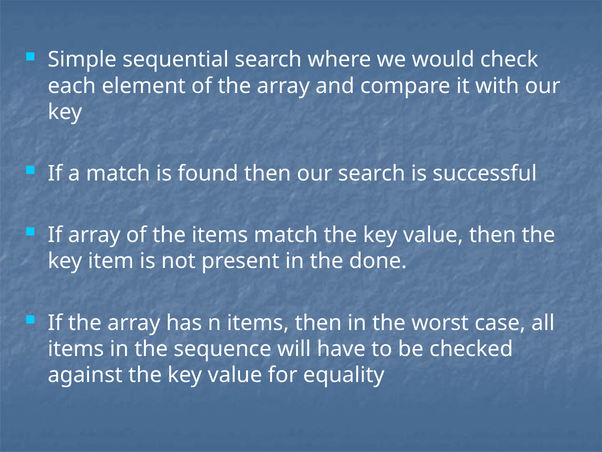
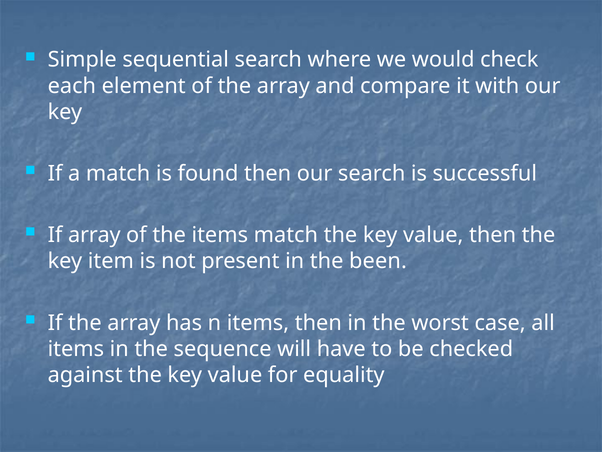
done: done -> been (378, 261)
